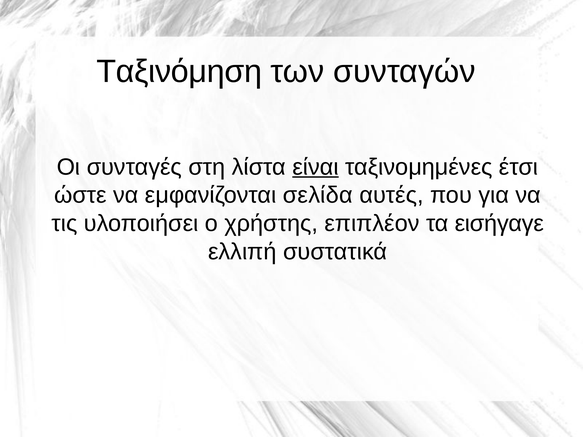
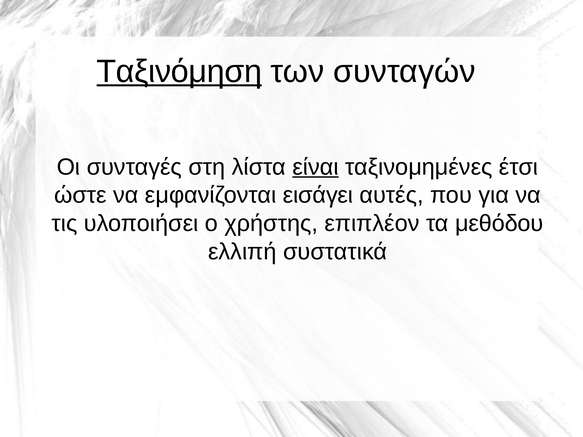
Ταξινόμηση underline: none -> present (179, 71)
σελίδα: σελίδα -> εισάγει (318, 195)
εισήγαγε: εισήγαγε -> μεθόδου (499, 223)
